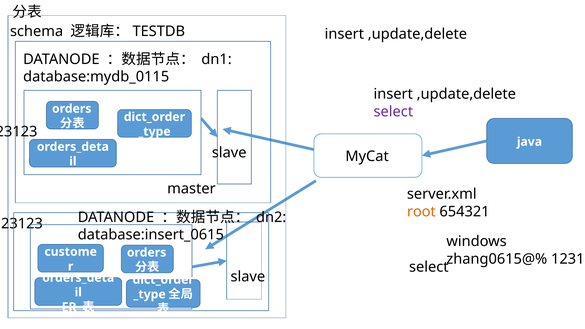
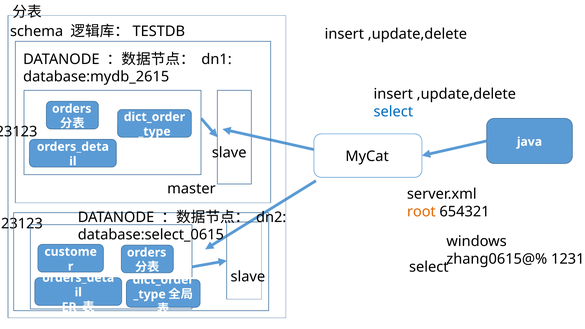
database:mydb_0115: database:mydb_0115 -> database:mydb_2615 (96, 77)
select colour: purple -> blue (393, 112)
database:insert_0615: database:insert_0615 -> database:select_0615 (151, 235)
